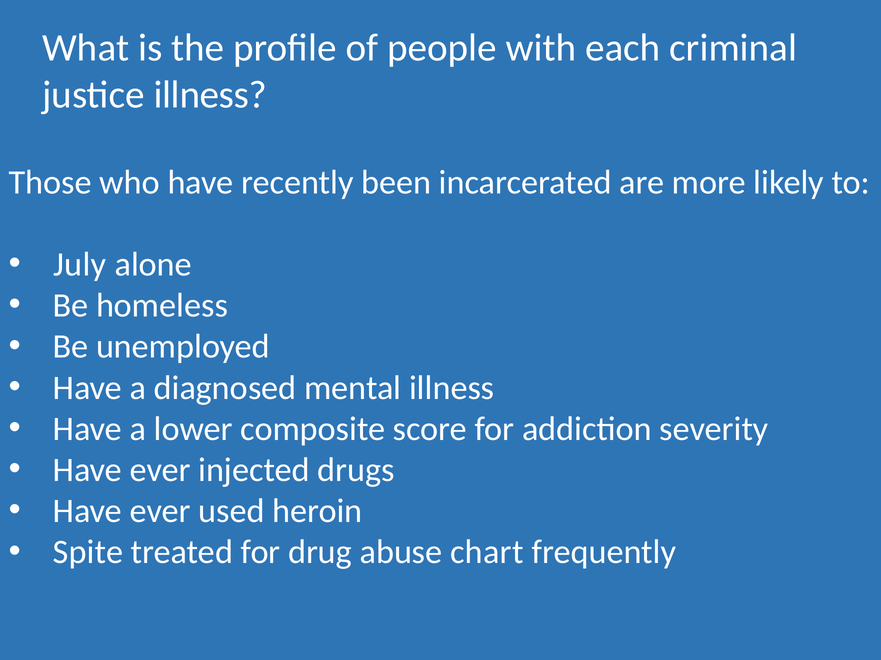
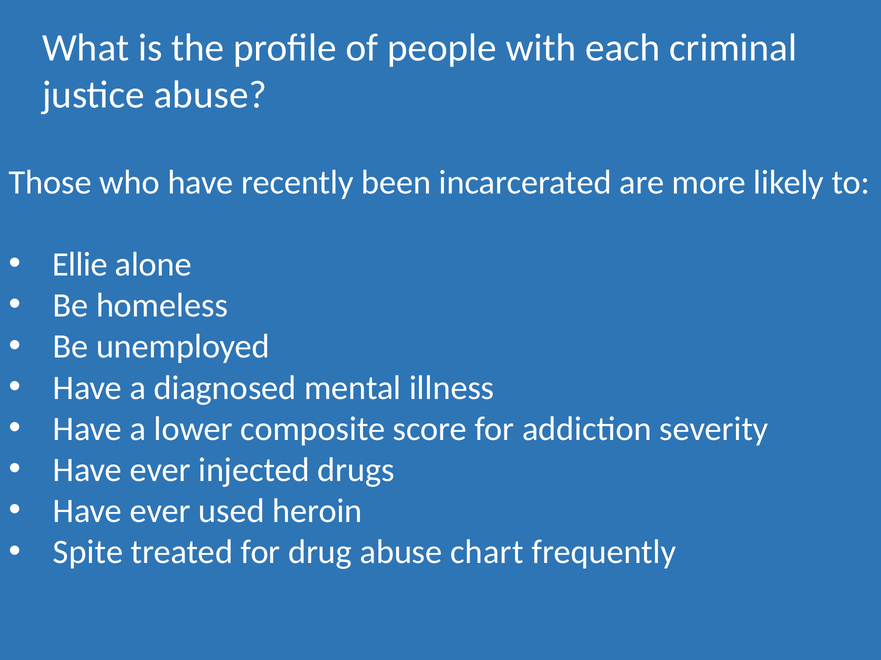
justice illness: illness -> abuse (210, 95)
July: July -> Ellie (80, 265)
